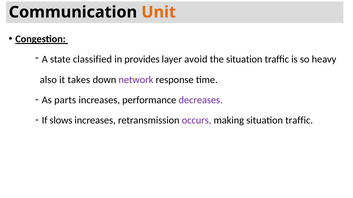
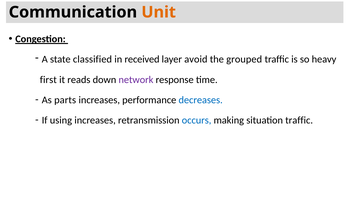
provides: provides -> received (142, 60)
the situation: situation -> grouped (244, 60)
also: also -> first (48, 80)
takes: takes -> reads (79, 80)
decreases colour: purple -> blue (201, 100)
slows: slows -> using (61, 120)
occurs colour: purple -> blue (197, 120)
